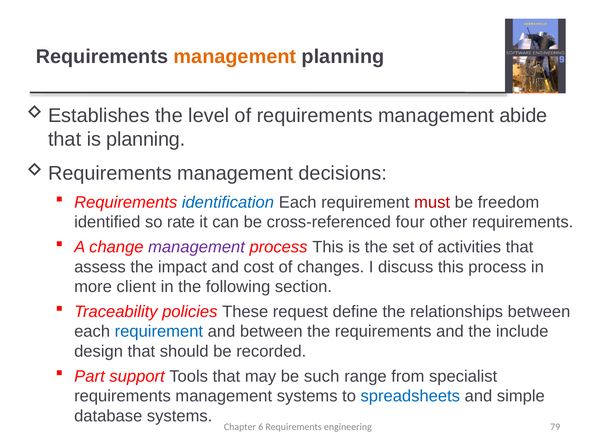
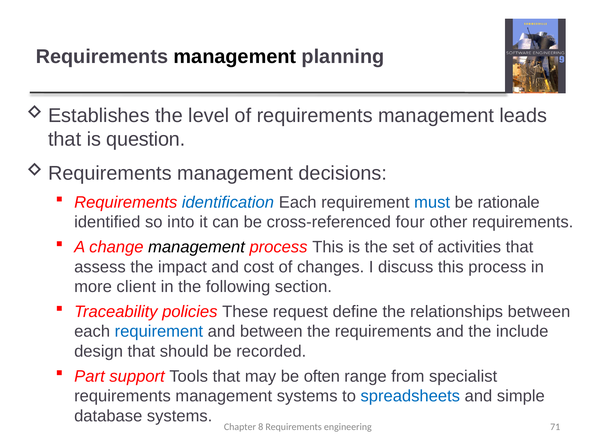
management colour: orange -> black (235, 57)
abide: abide -> leads (523, 116)
is planning: planning -> question (146, 139)
must colour: red -> blue (432, 202)
freedom: freedom -> rationale (509, 202)
rate: rate -> into (181, 222)
management colour: purple -> black (197, 247)
such: such -> often (322, 376)
6: 6 -> 8 (261, 427)
79: 79 -> 71 (555, 427)
